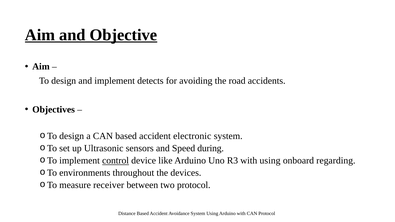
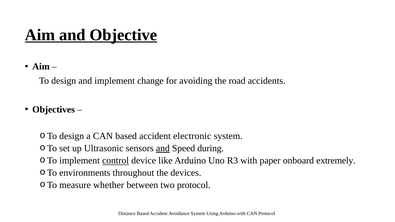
detects: detects -> change (150, 81)
and underline: none -> present (163, 148)
with using: using -> paper (270, 161)
regarding: regarding -> extremely (336, 161)
receiver: receiver -> whether (109, 185)
